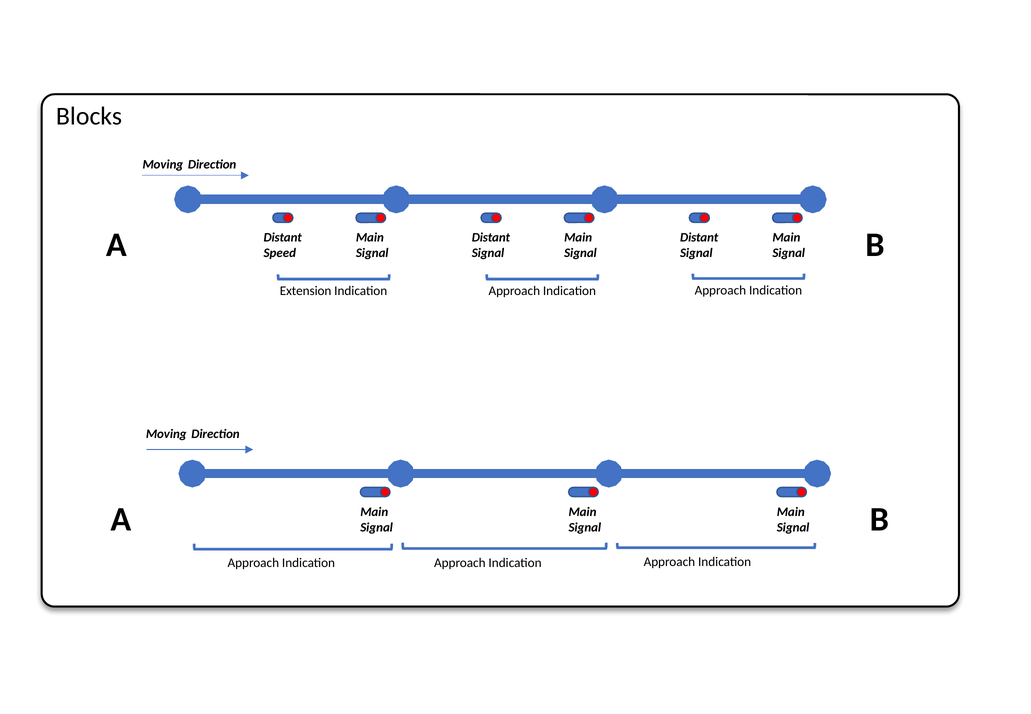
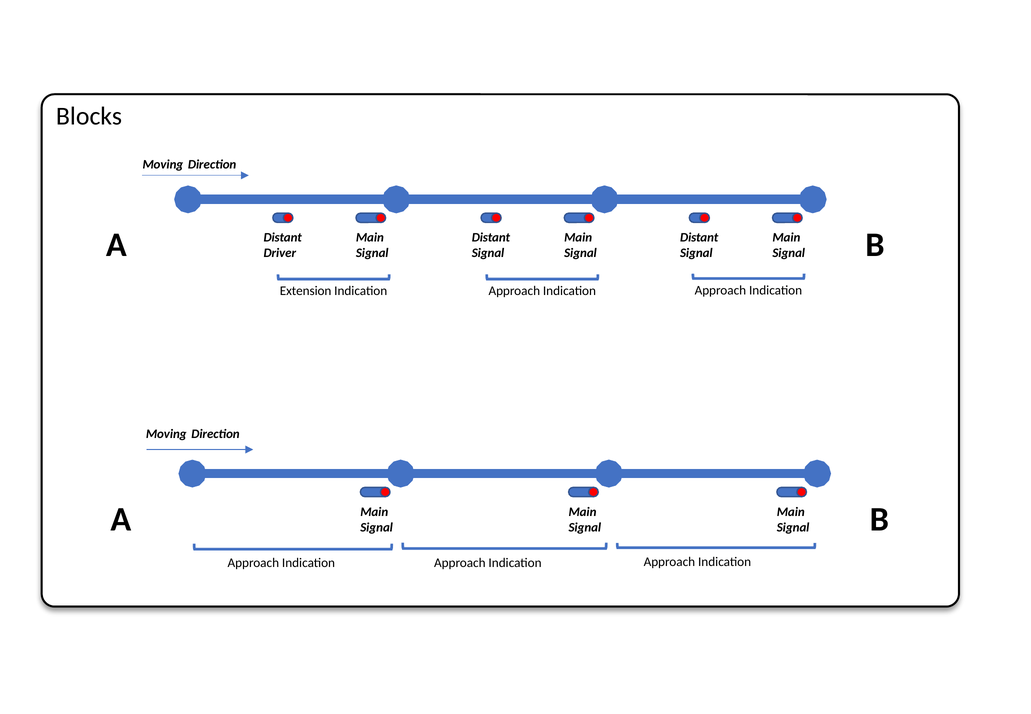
Speed: Speed -> Driver (280, 253)
